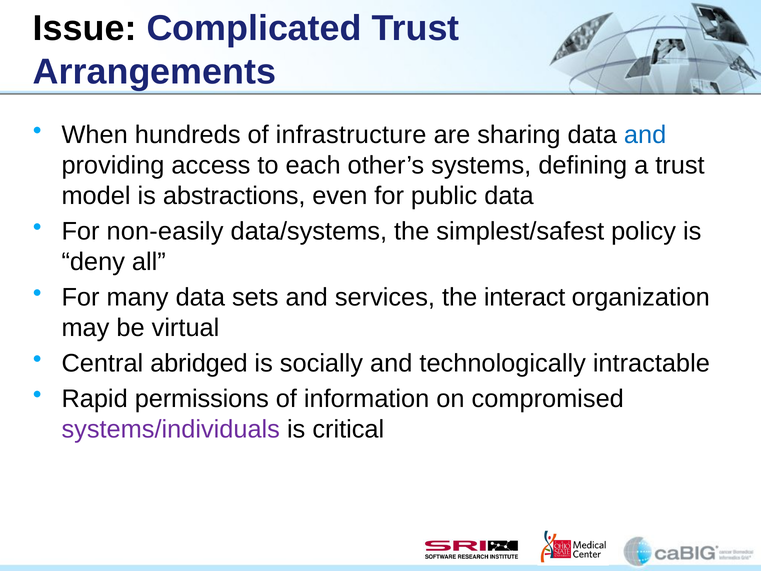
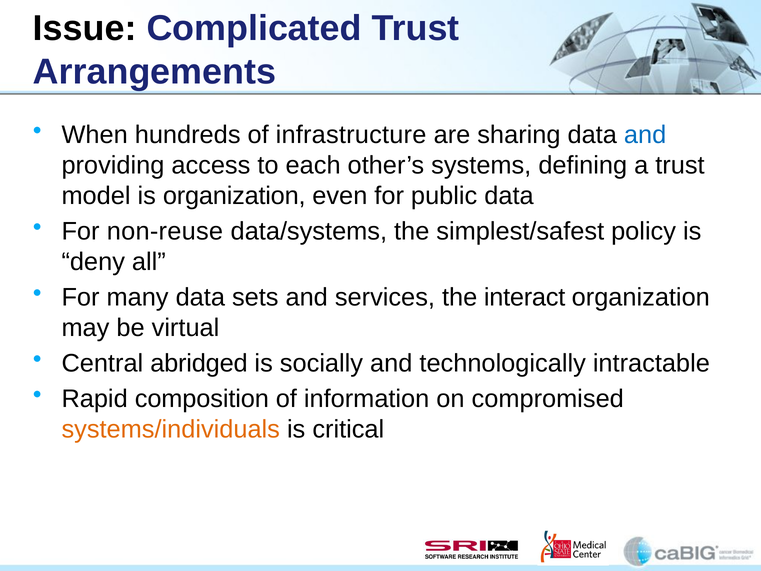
is abstractions: abstractions -> organization (234, 196)
non-easily: non-easily -> non-reuse (165, 231)
permissions: permissions -> composition (202, 399)
systems/individuals colour: purple -> orange (171, 429)
